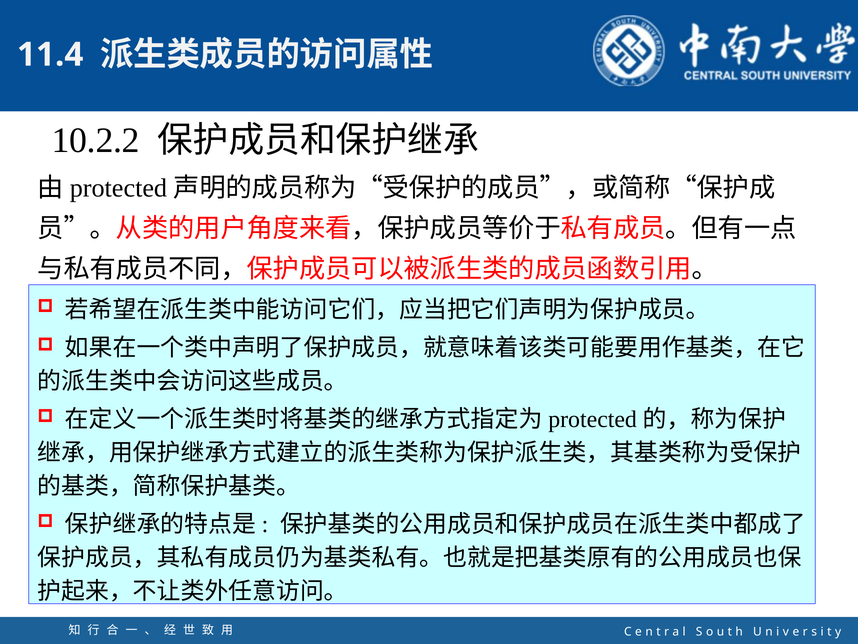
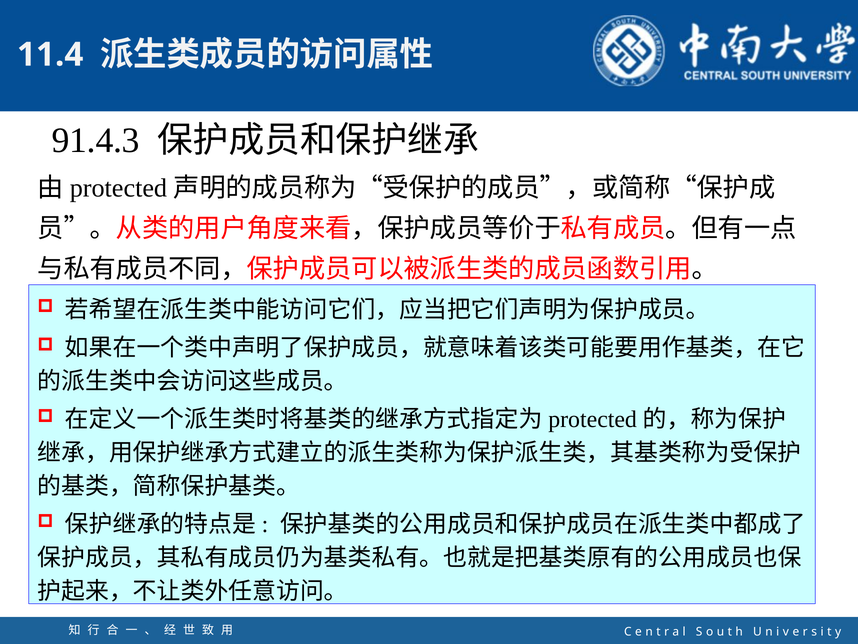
10.2.2: 10.2.2 -> 91.4.3 (96, 140)
